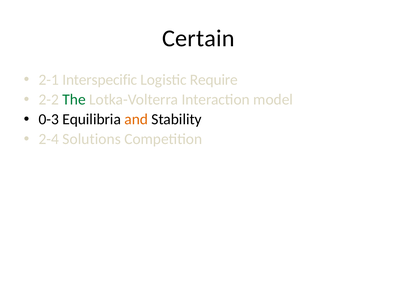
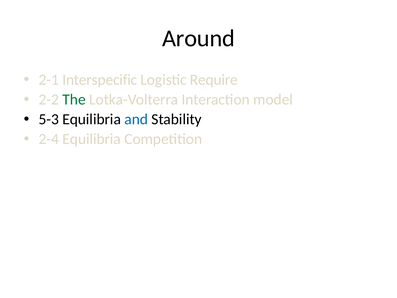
Certain: Certain -> Around (198, 38)
0-3: 0-3 -> 5-3 (49, 119)
and colour: orange -> blue (136, 119)
2-4 Solutions: Solutions -> Equilibria (92, 139)
